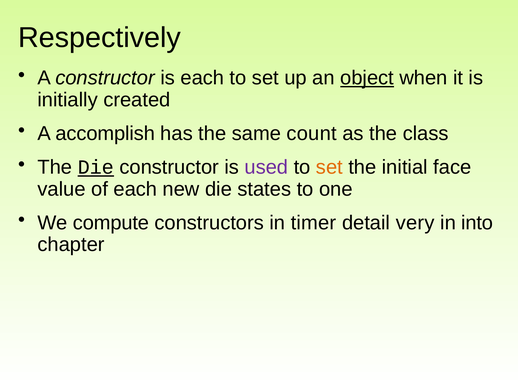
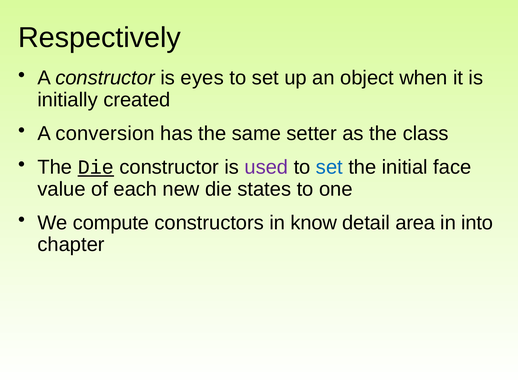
is each: each -> eyes (202, 78)
object underline: present -> none (367, 78)
accomplish: accomplish -> conversion (105, 134)
count: count -> setter (312, 134)
set colour: orange -> blue (329, 168)
timer: timer -> know (314, 223)
very: very -> area (415, 223)
